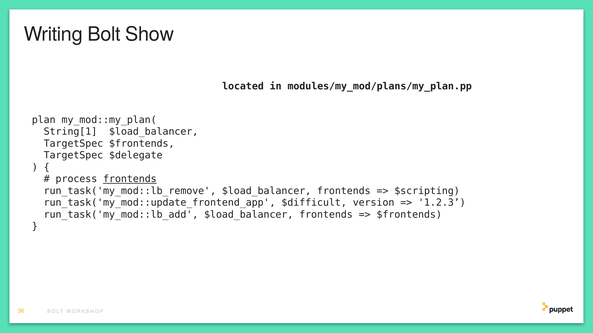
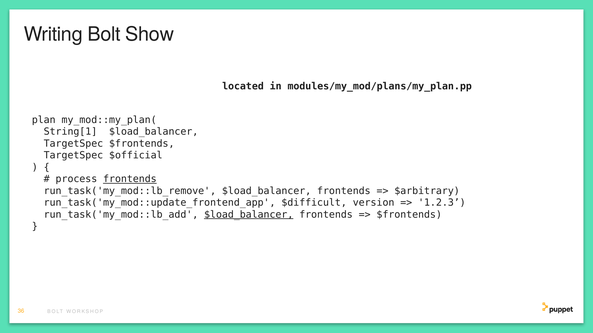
$delegate: $delegate -> $official (136, 156)
$scripting: $scripting -> $arbitrary (427, 191)
$load_balancer underline: none -> present (249, 215)
